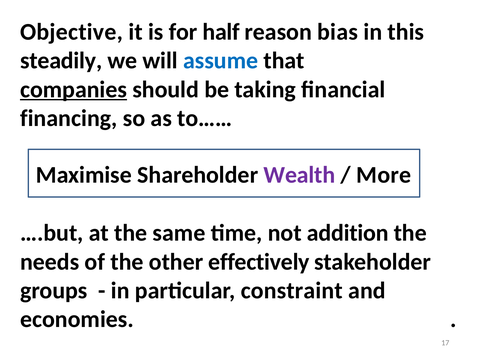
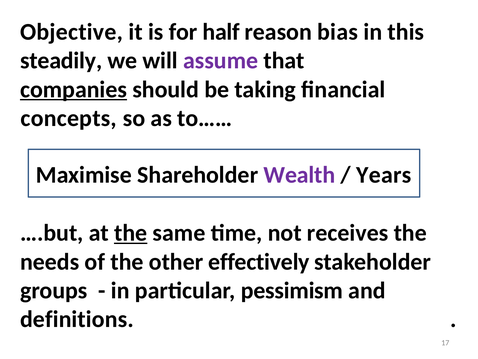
assume colour: blue -> purple (221, 61)
financing: financing -> concepts (69, 118)
More: More -> Years (384, 175)
the underline: none -> present (131, 233)
addition: addition -> receives (348, 233)
constraint: constraint -> pessimism (292, 290)
economies: economies -> definitions (77, 319)
